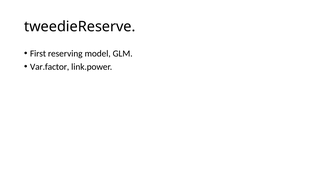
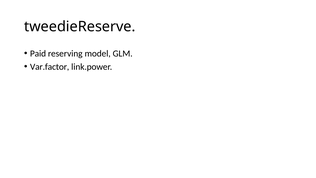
First: First -> Paid (38, 53)
